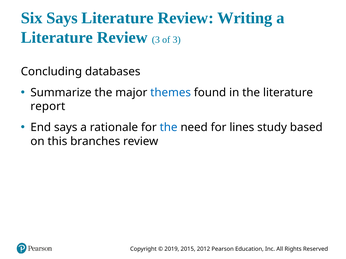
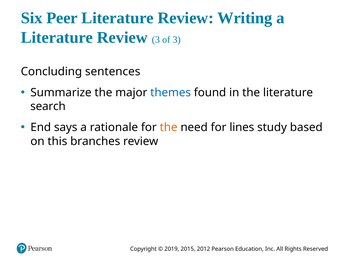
Six Says: Says -> Peer (62, 18)
databases: databases -> sentences (113, 72)
report: report -> search (48, 107)
the colour: blue -> orange (169, 128)
